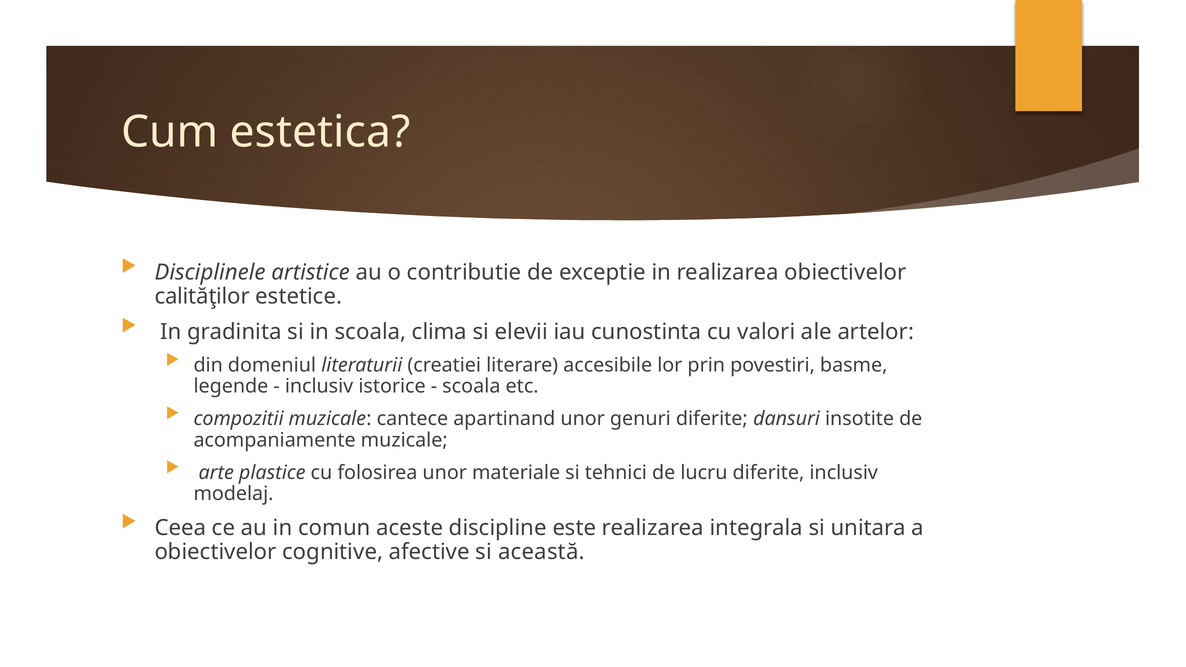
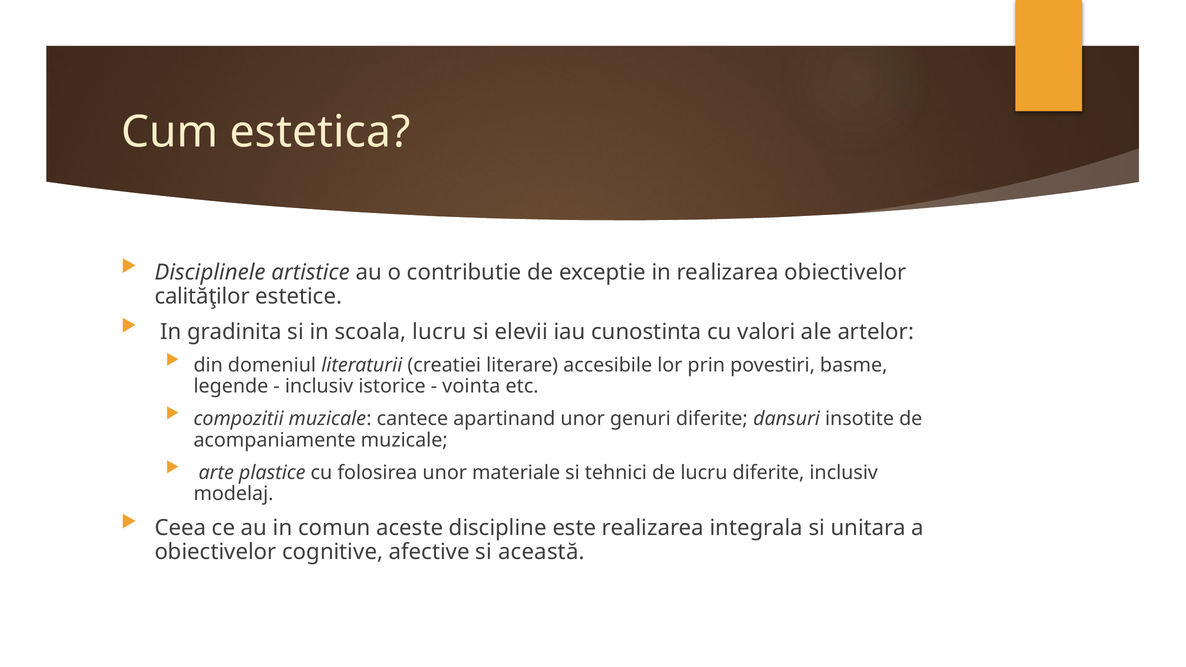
scoala clima: clima -> lucru (439, 332)
scoala: scoala -> vointa (471, 387)
